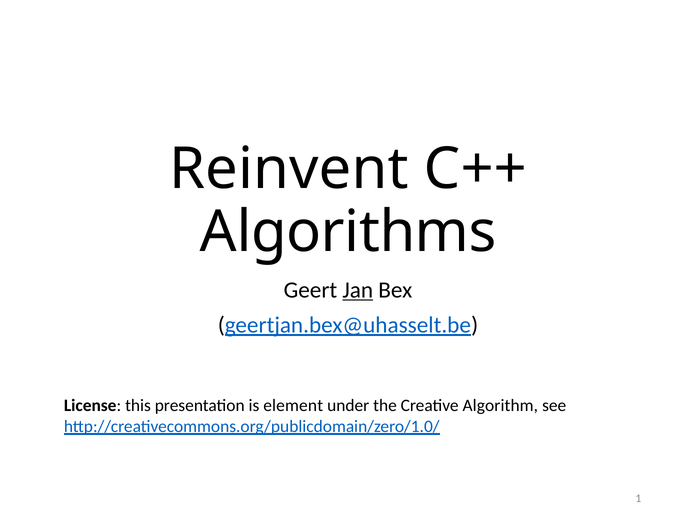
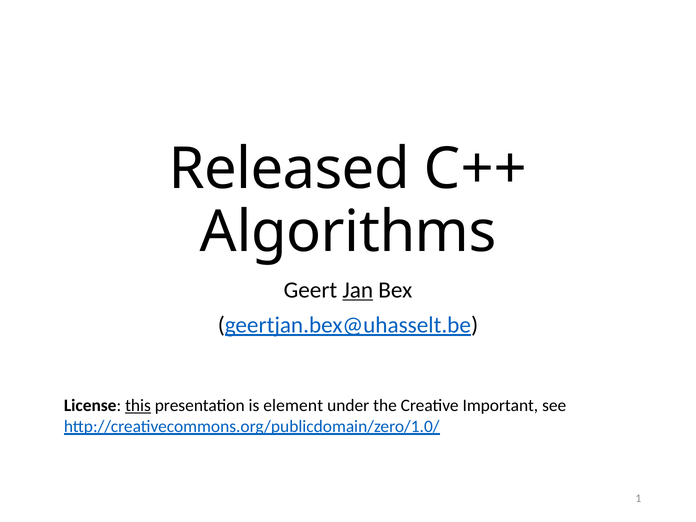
Reinvent: Reinvent -> Released (289, 169)
this underline: none -> present (138, 406)
Algorithm: Algorithm -> Important (500, 406)
